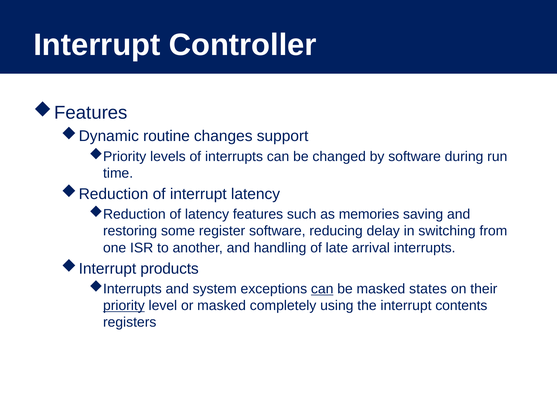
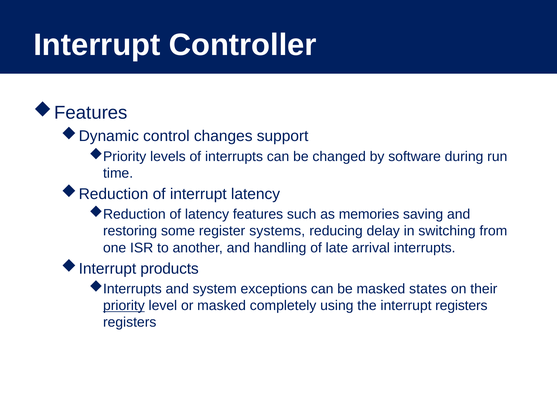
routine: routine -> control (166, 136)
register software: software -> systems (277, 231)
can underline: present -> none (322, 289)
interrupt contents: contents -> registers (461, 305)
